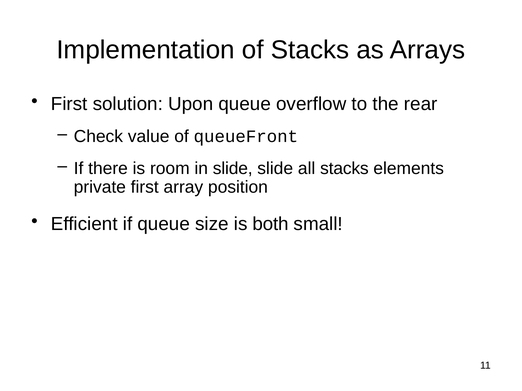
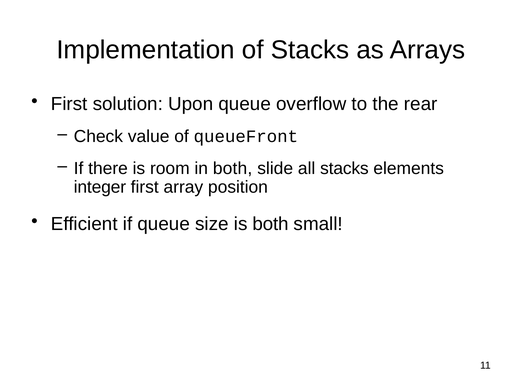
in slide: slide -> both (233, 168)
private: private -> integer (100, 187)
